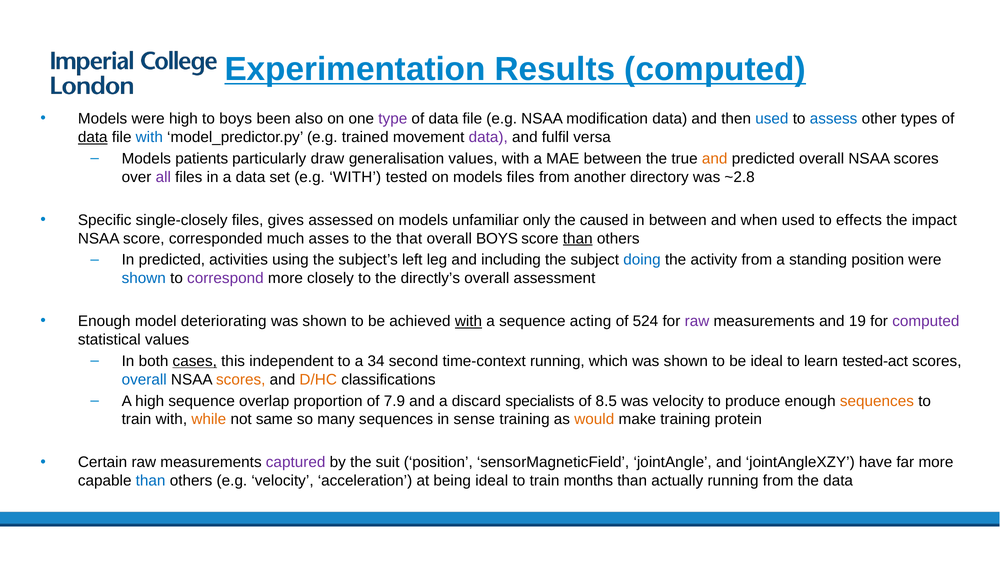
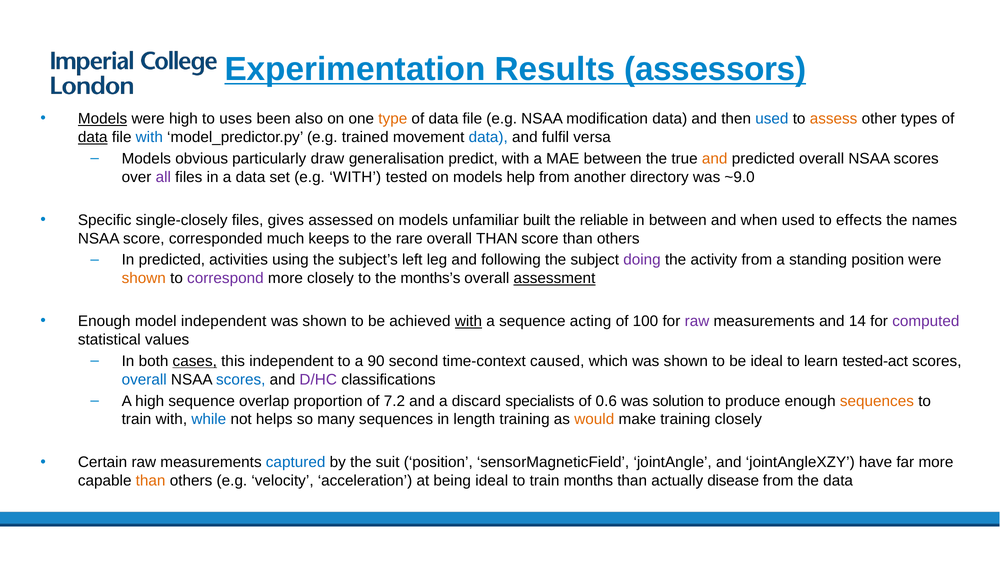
Results computed: computed -> assessors (715, 69)
Models underline: none -> present (103, 119)
to boys: boys -> uses (236, 119)
type colour: purple -> orange (393, 119)
assess colour: blue -> orange (834, 119)
data colour: purple -> blue (488, 137)
patients: patients -> obvious (202, 159)
generalisation values: values -> predict (473, 159)
models files: files -> help (521, 177)
~2.8: ~2.8 -> ~9.0 (740, 177)
only: only -> built (537, 220)
caused: caused -> reliable (604, 220)
impact: impact -> names (934, 220)
asses: asses -> keeps (329, 238)
that: that -> rare (409, 238)
overall BOYS: BOYS -> THAN (497, 238)
than underline: present -> none (578, 238)
including: including -> following (511, 260)
doing colour: blue -> purple (642, 260)
shown colour: blue -> orange (144, 278)
directly’s: directly’s -> months’s (430, 278)
assessment underline: none -> present (554, 278)
model deteriorating: deteriorating -> independent (224, 321)
524: 524 -> 100 (645, 321)
19: 19 -> 14 (857, 321)
34: 34 -> 90 (376, 361)
time-context running: running -> caused (557, 361)
scores colour: orange -> blue (241, 379)
D/HC colour: orange -> purple (318, 379)
7.9: 7.9 -> 7.2 (394, 401)
8.5: 8.5 -> 0.6 (606, 401)
was velocity: velocity -> solution (678, 401)
while colour: orange -> blue (209, 419)
same: same -> helps (274, 419)
sense: sense -> length (474, 419)
training protein: protein -> closely (738, 419)
captured colour: purple -> blue (296, 462)
than colour: blue -> orange (151, 480)
actually running: running -> disease (733, 480)
